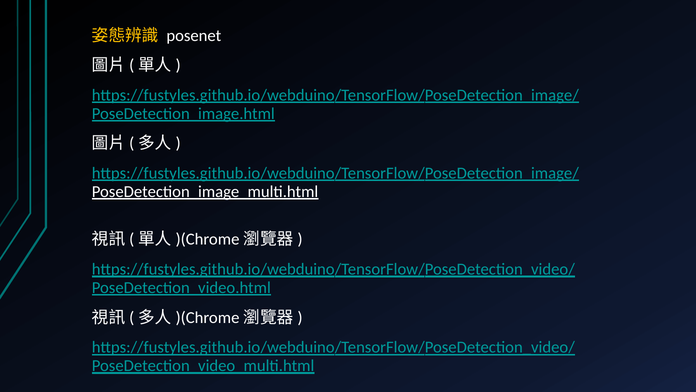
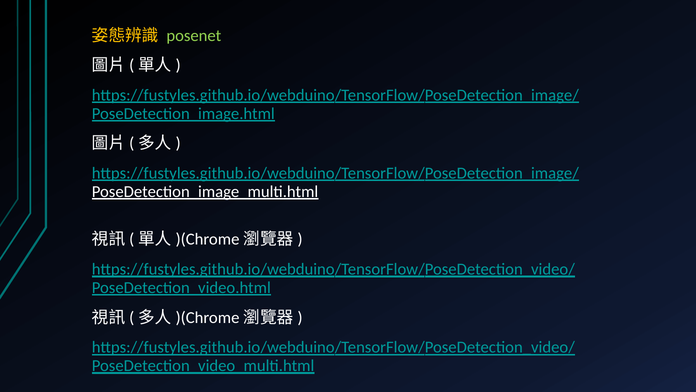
posenet colour: white -> light green (194, 35)
